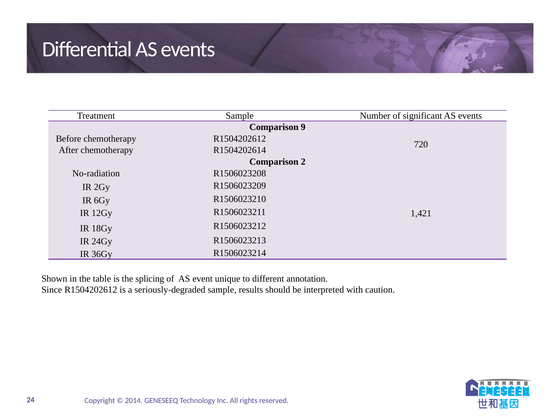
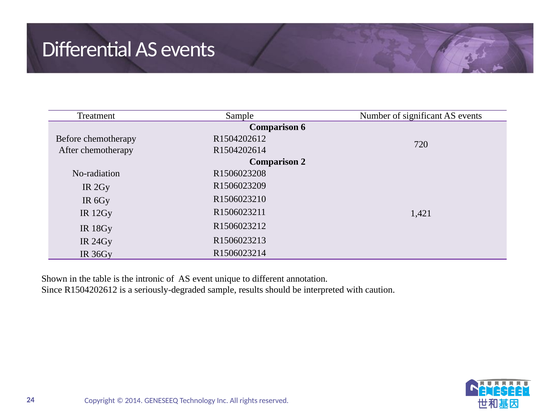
9: 9 -> 6 (303, 127)
splicing: splicing -> intronic (150, 279)
